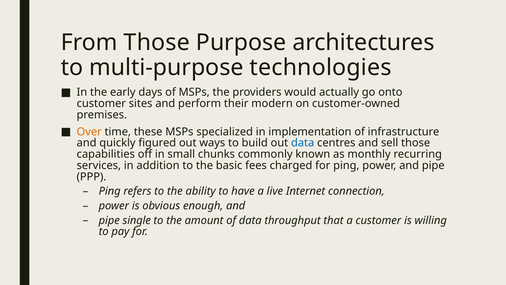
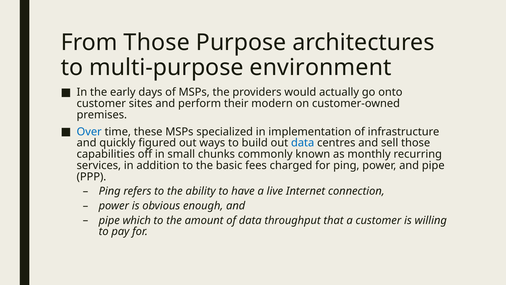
technologies: technologies -> environment (321, 67)
Over colour: orange -> blue (89, 132)
single: single -> which (137, 220)
